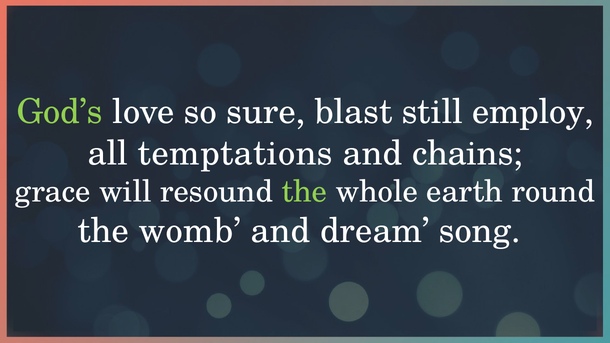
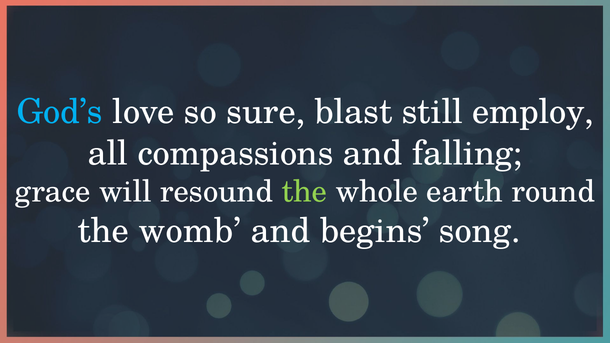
God’s colour: light green -> light blue (60, 112)
temptations: temptations -> compassions (236, 153)
chains: chains -> falling (467, 153)
dream: dream -> begins (375, 231)
